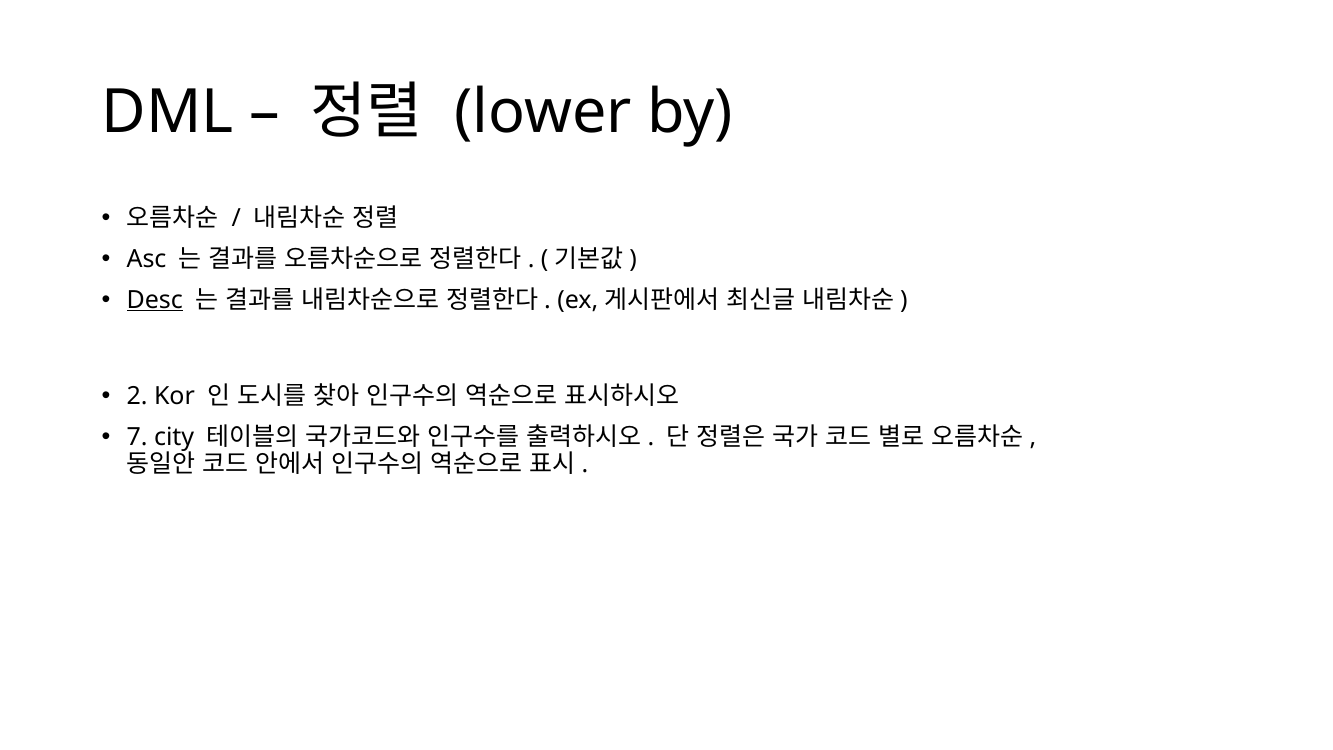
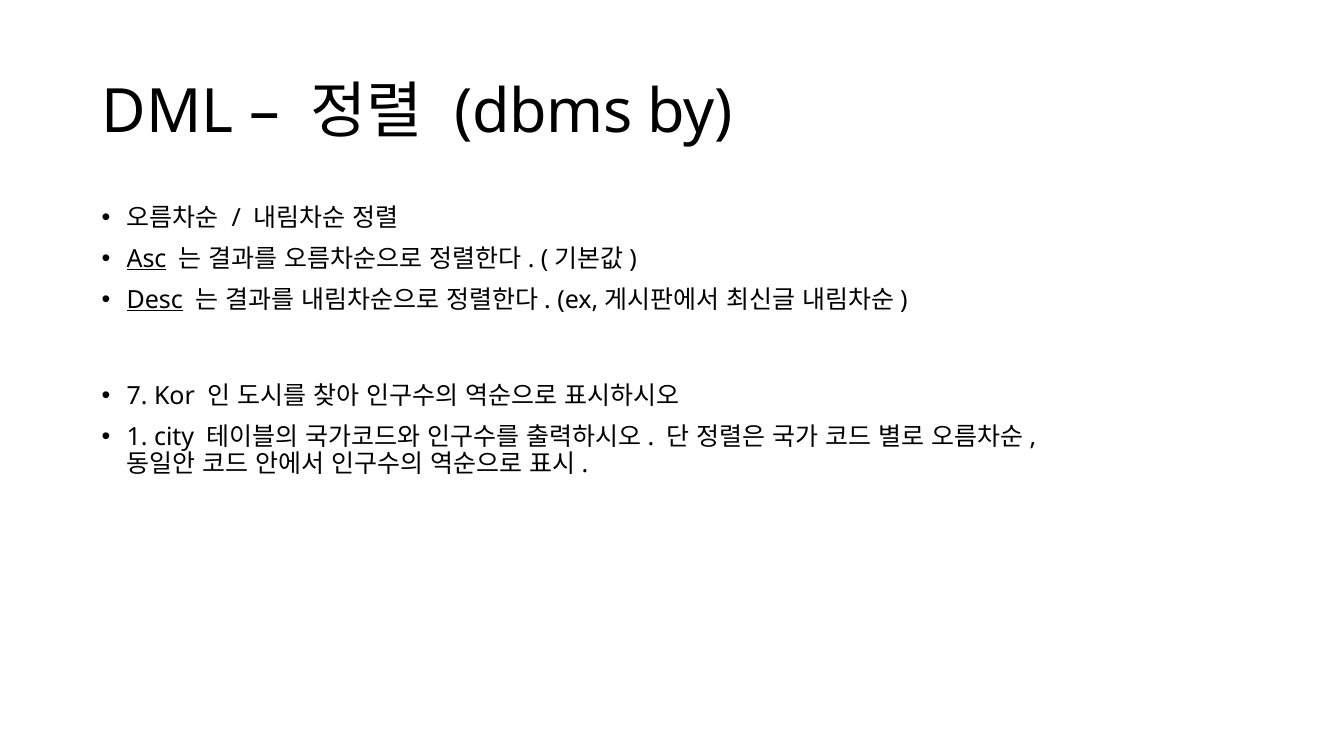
lower: lower -> dbms (544, 112)
Asc underline: none -> present (147, 259)
2: 2 -> 7 (137, 397)
7: 7 -> 1 (137, 437)
